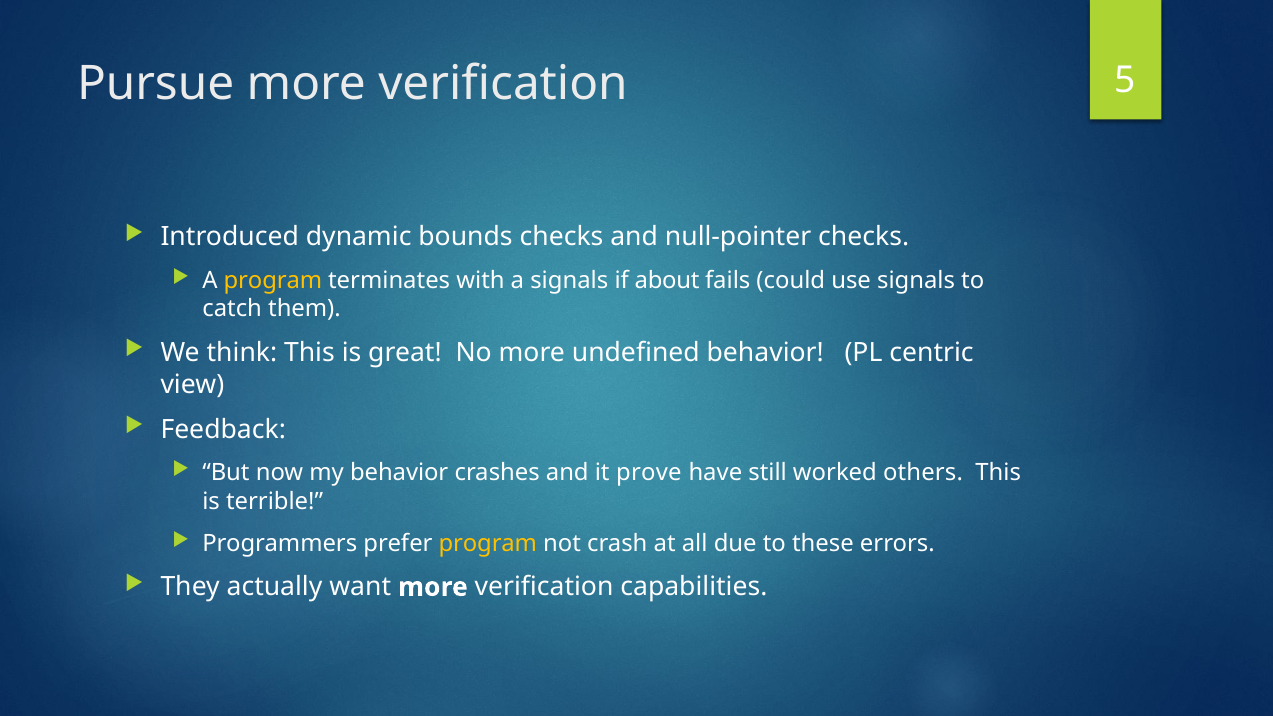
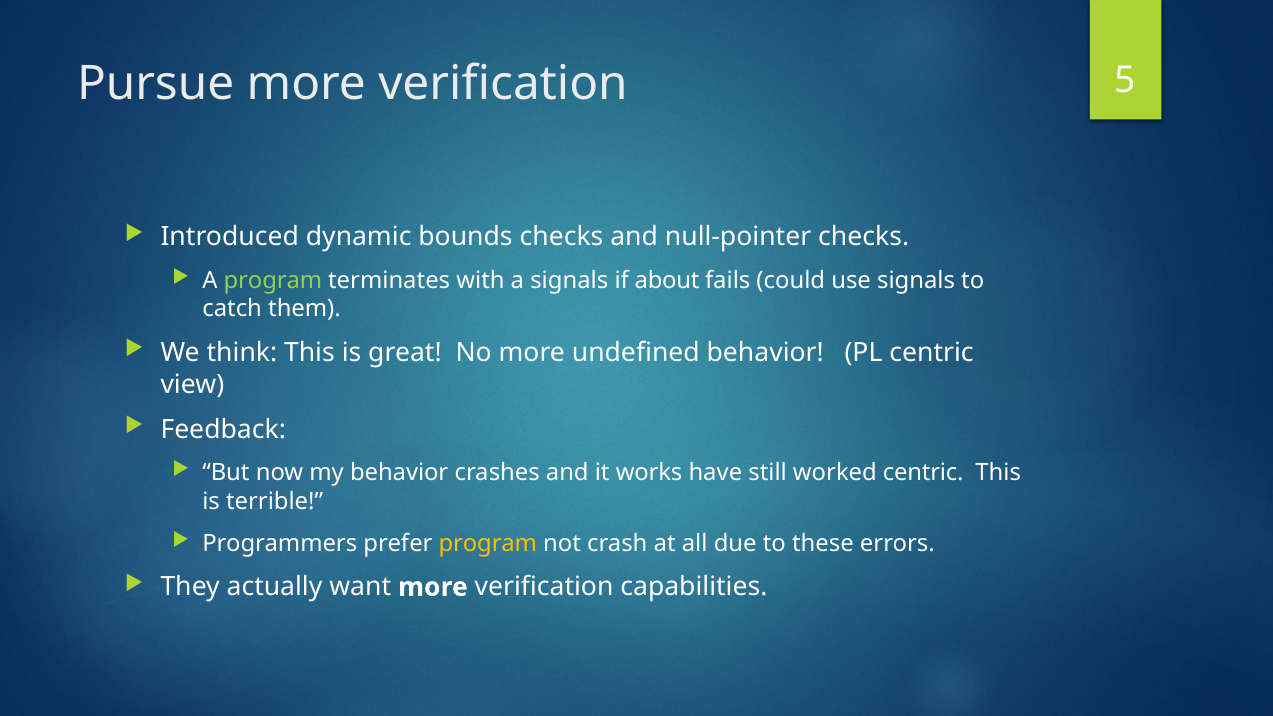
program colour: yellow -> light green (273, 280)
prove: prove -> works (649, 473)
worked others: others -> centric (923, 473)
